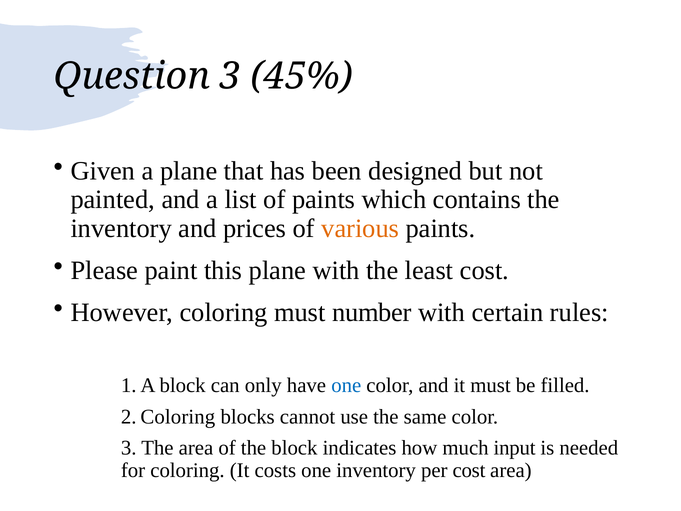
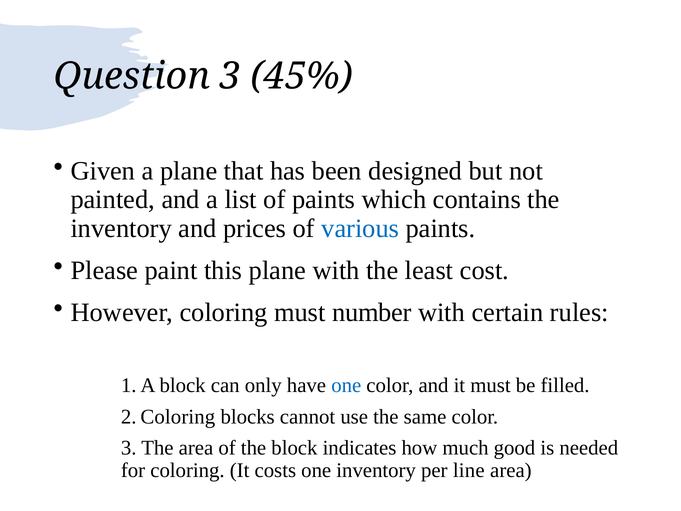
various colour: orange -> blue (360, 228)
input: input -> good (514, 448)
per cost: cost -> line (469, 470)
